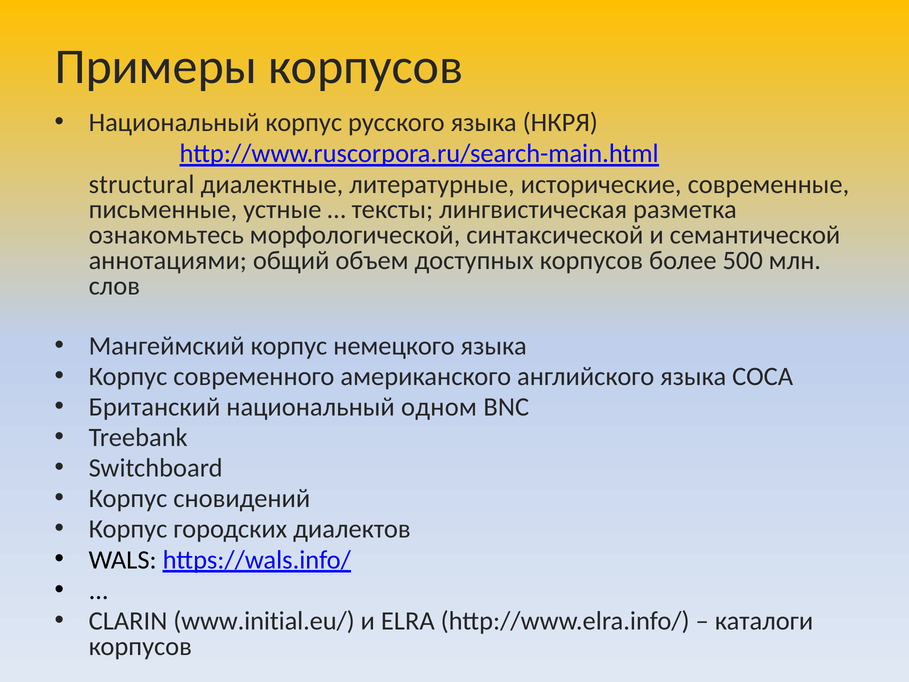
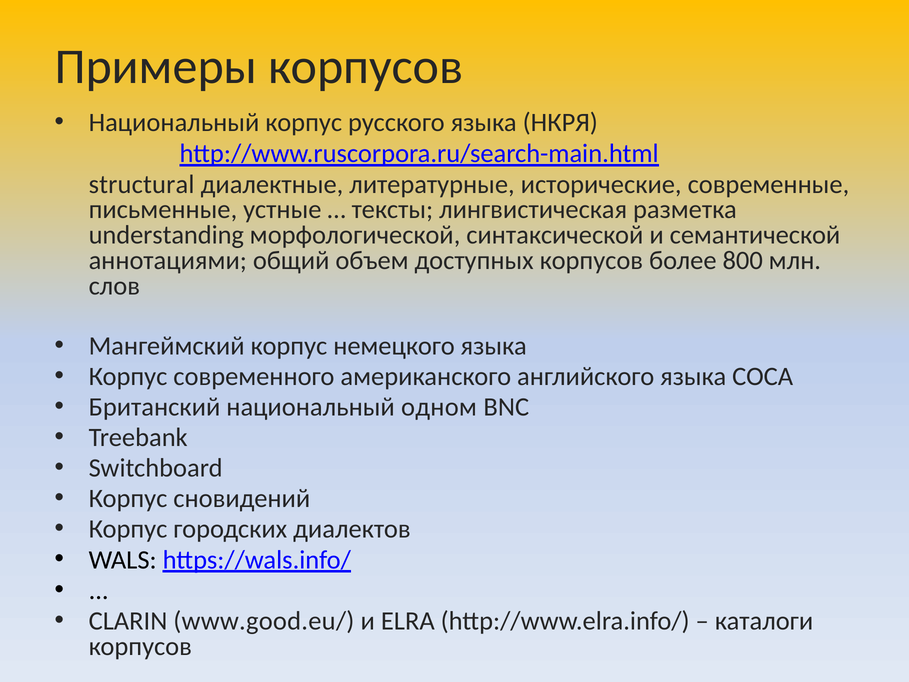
ознакомьтесь: ознакомьтесь -> understanding (166, 235)
500: 500 -> 800 (743, 261)
www.initial.eu/: www.initial.eu/ -> www.good.eu/ (264, 621)
